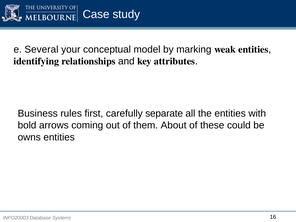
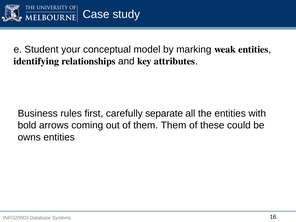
Several: Several -> Student (41, 49)
them About: About -> Them (174, 125)
